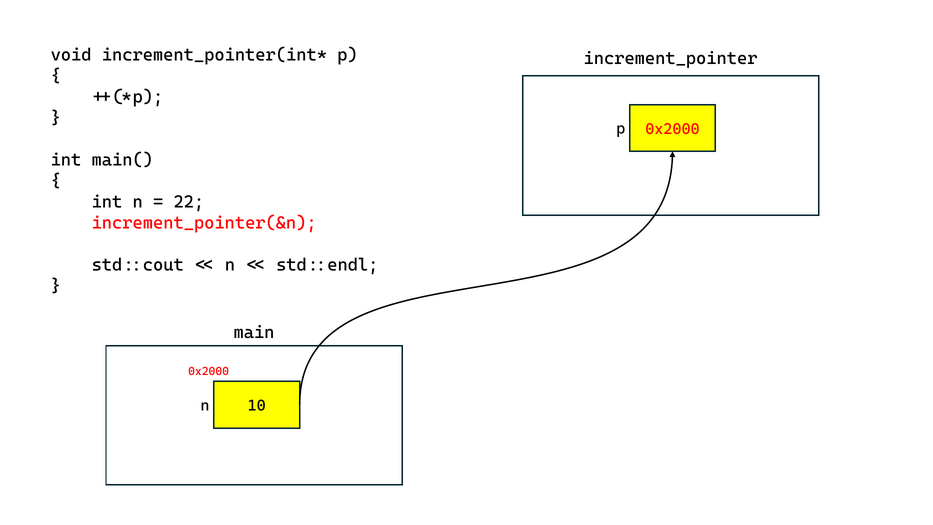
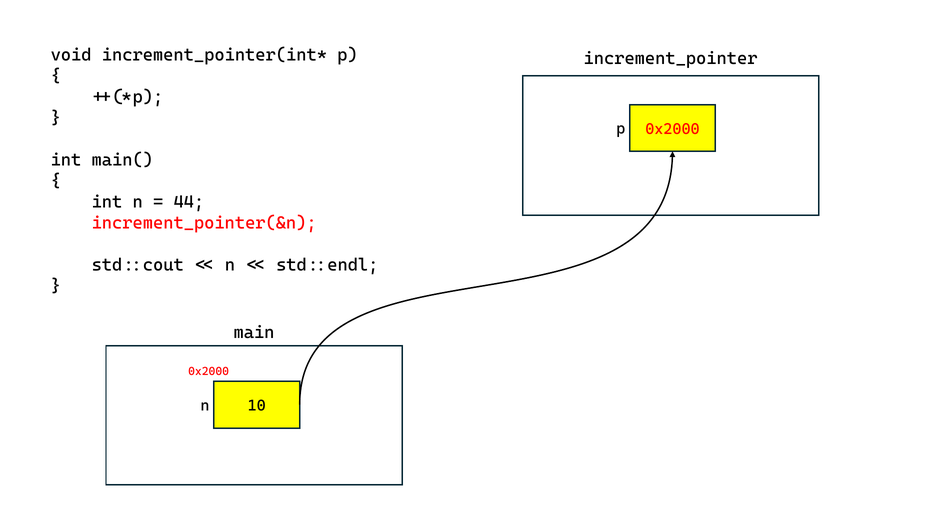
22: 22 -> 44 (189, 202)
